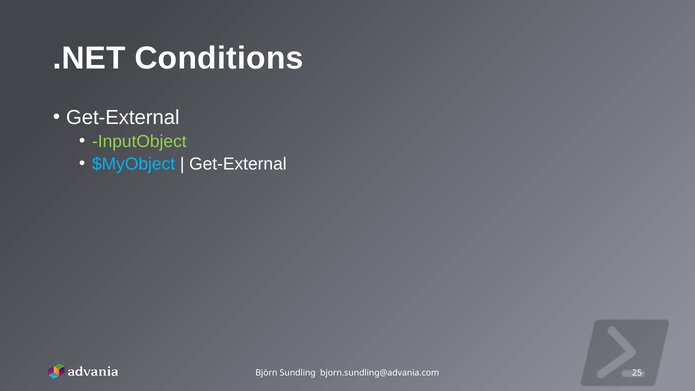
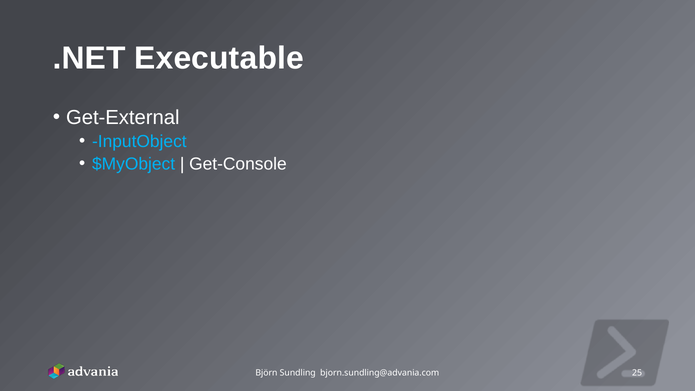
Conditions: Conditions -> Executable (219, 58)
InputObject colour: light green -> light blue (139, 141)
Get-External: Get-External -> Get-Console (238, 164)
